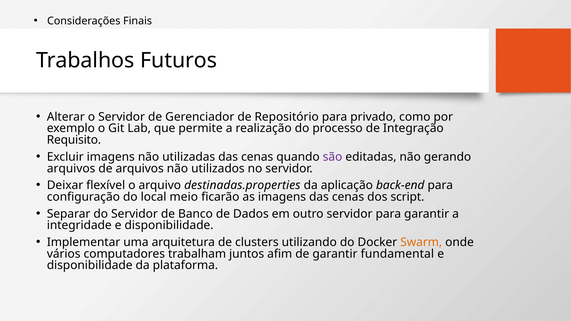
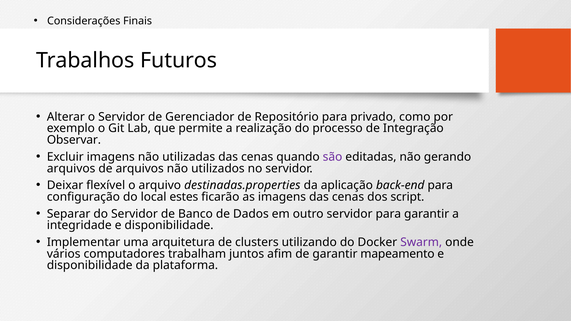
Requisito: Requisito -> Observar (74, 140)
meio: meio -> estes (184, 197)
Swarm colour: orange -> purple (421, 242)
fundamental: fundamental -> mapeamento (397, 254)
